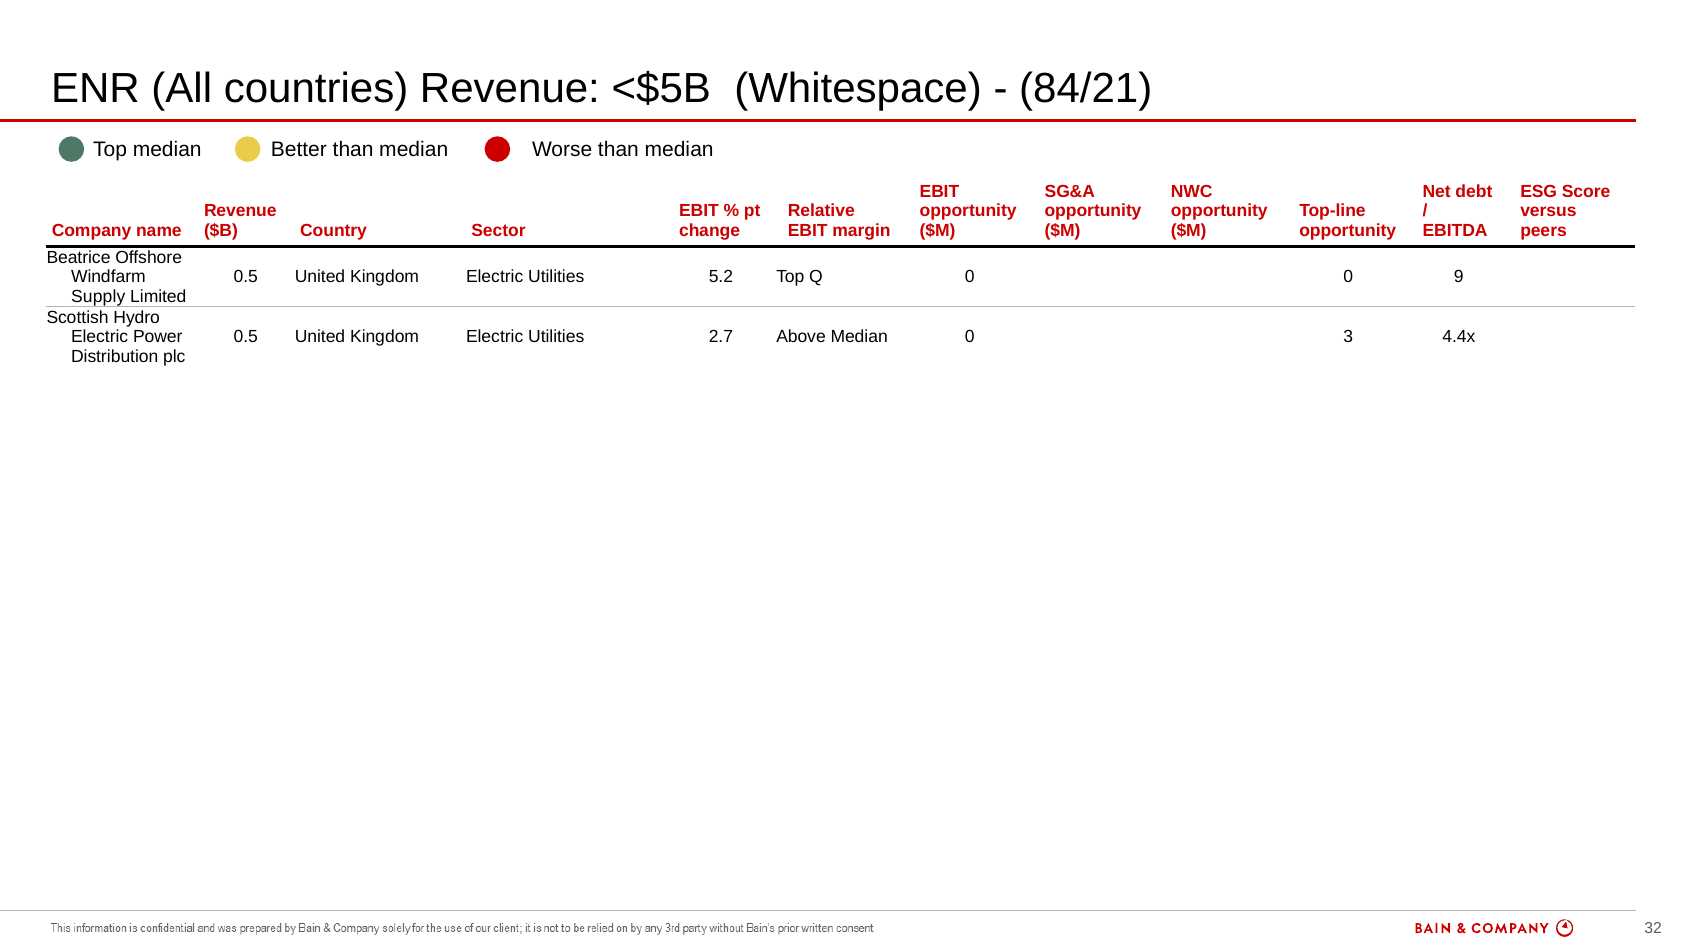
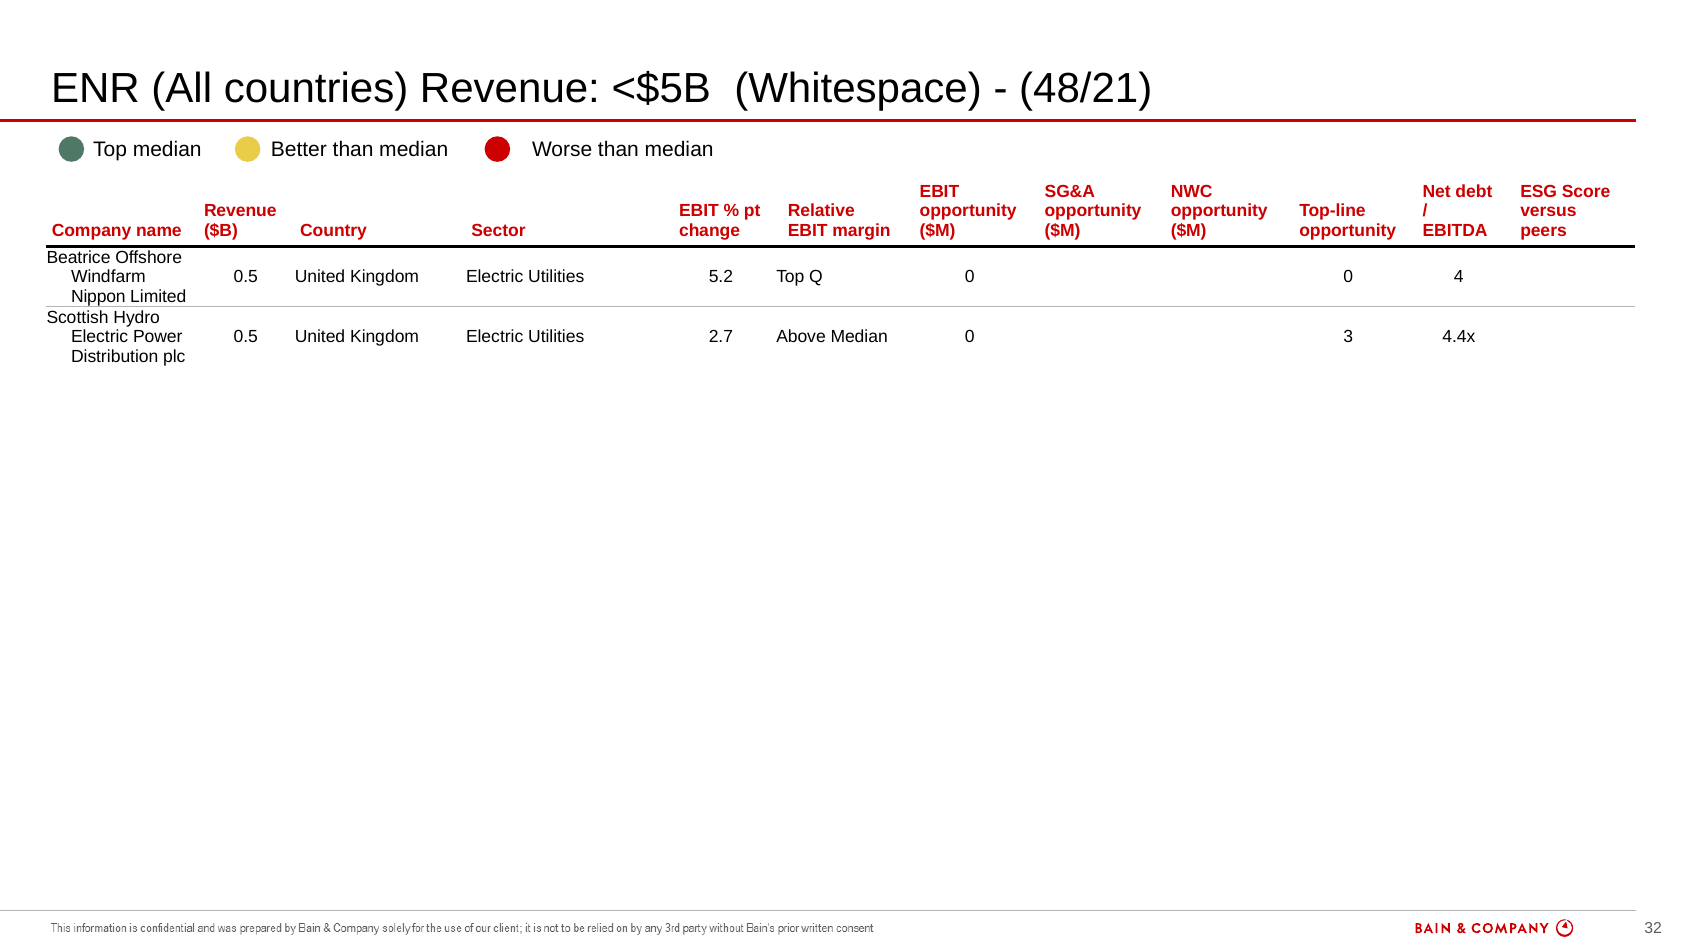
84/21: 84/21 -> 48/21 (1086, 89)
9: 9 -> 4 (1459, 277)
Supply: Supply -> Nippon (98, 297)
